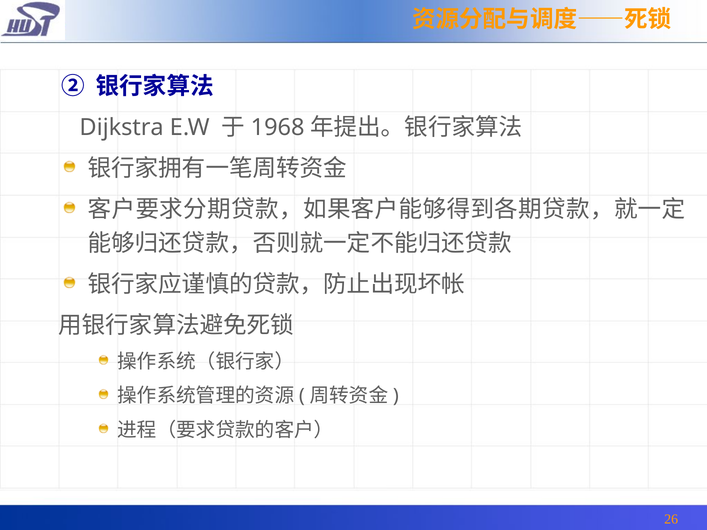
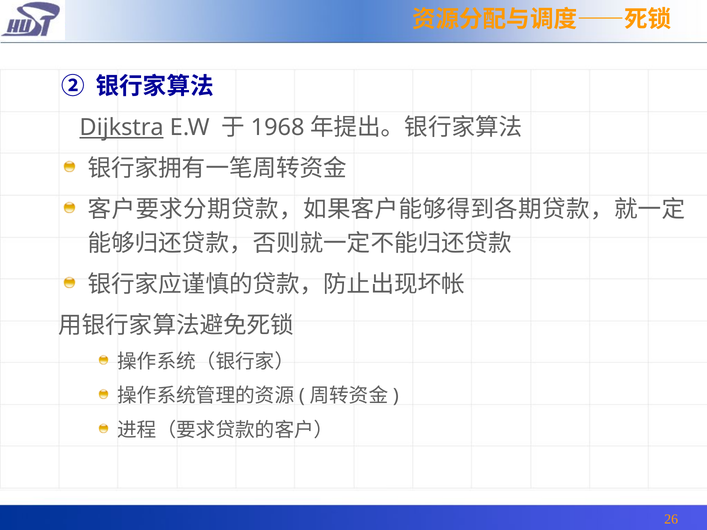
Dijkstra underline: none -> present (122, 128)
